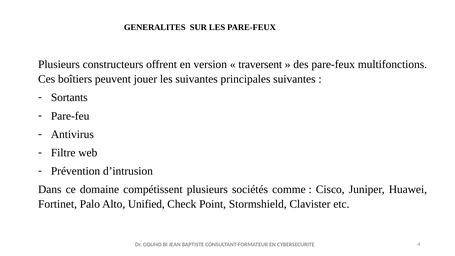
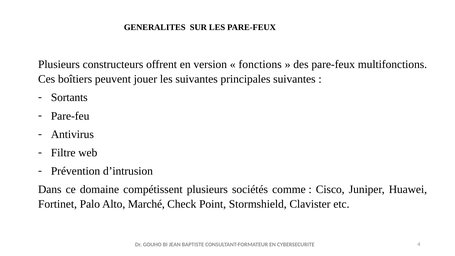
traversent: traversent -> fonctions (260, 65)
Unified: Unified -> Marché (146, 204)
